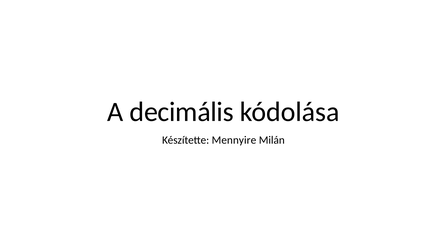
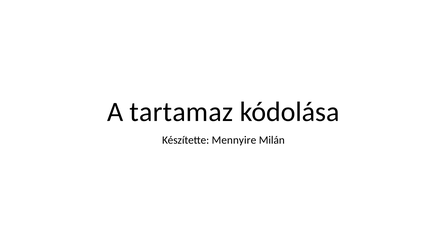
decimális: decimális -> tartamaz (181, 112)
